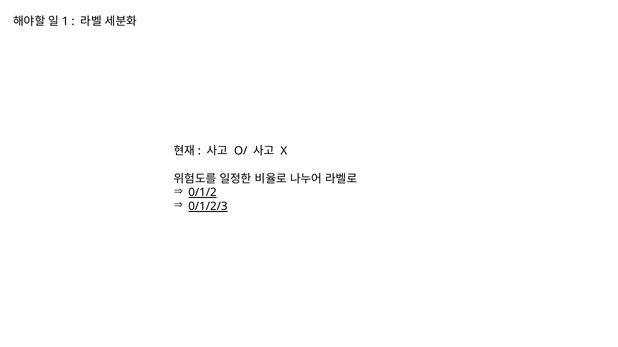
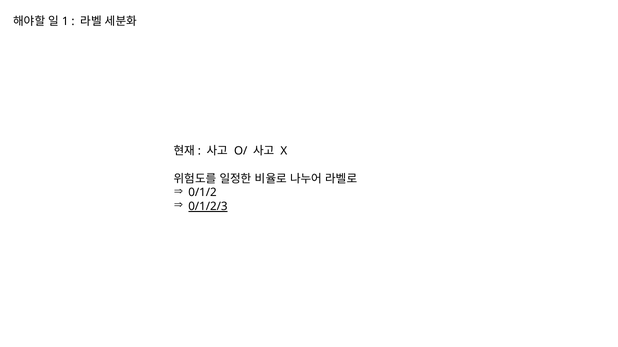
0/1/2 underline: present -> none (202, 193)
